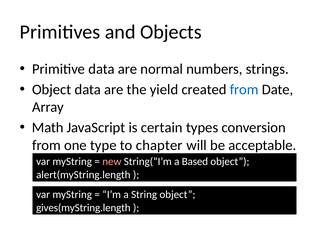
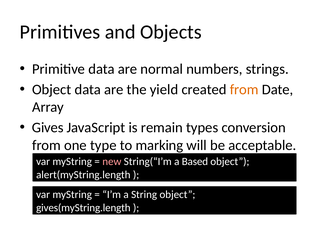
from colour: blue -> orange (244, 89)
Math: Math -> Gives (48, 128)
certain: certain -> remain (162, 128)
chapter: chapter -> marking (159, 145)
